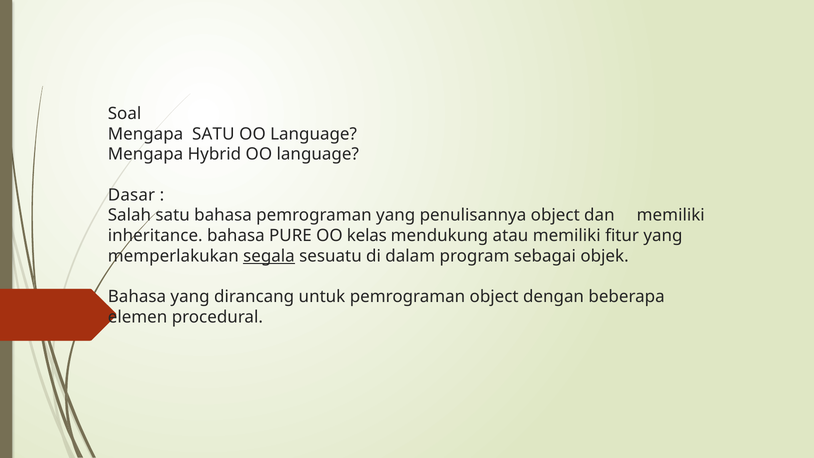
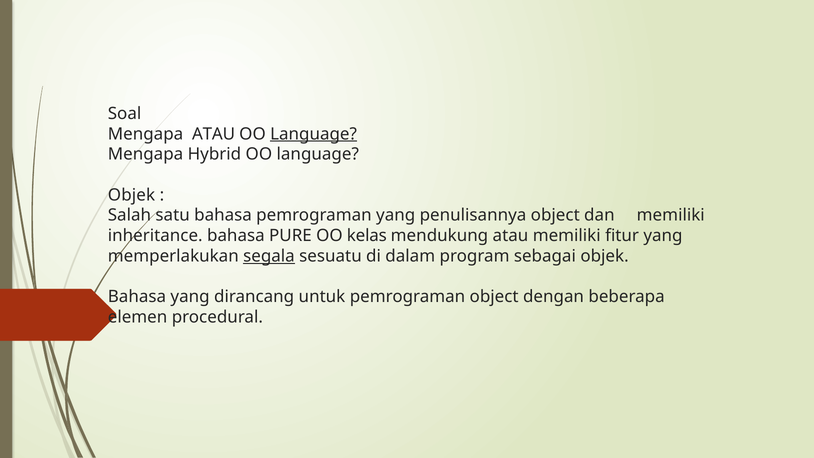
Mengapa SATU: SATU -> ATAU (214, 134)
Language underline: none -> present (314, 134)
Dasar: Dasar -> Objek (132, 195)
